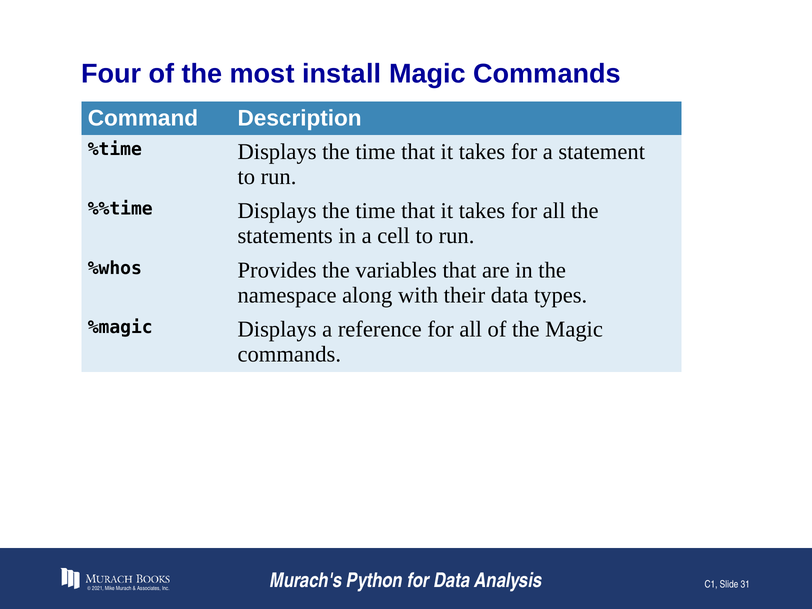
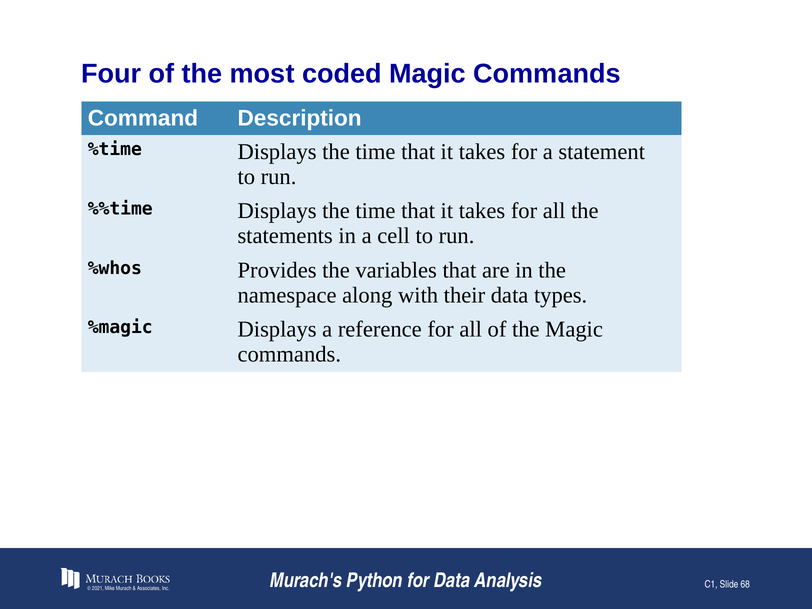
install: install -> coded (342, 74)
31: 31 -> 68 (745, 584)
